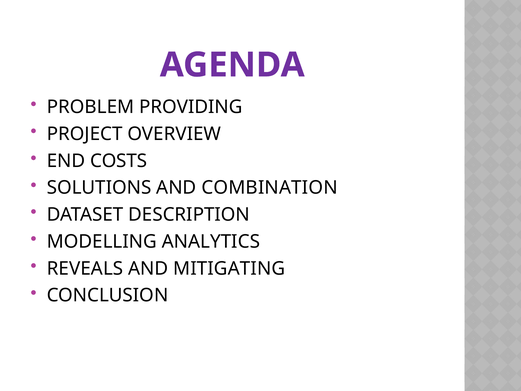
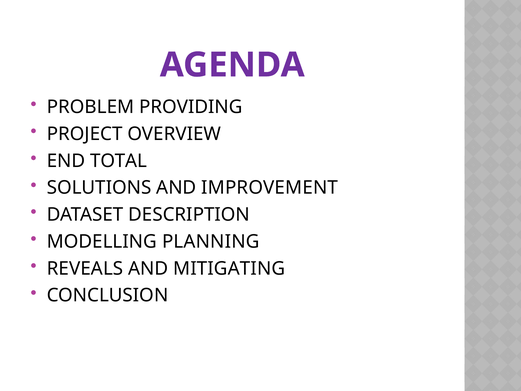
COSTS: COSTS -> TOTAL (119, 161)
COMBINATION: COMBINATION -> IMPROVEMENT (270, 188)
ANALYTICS: ANALYTICS -> PLANNING (211, 241)
